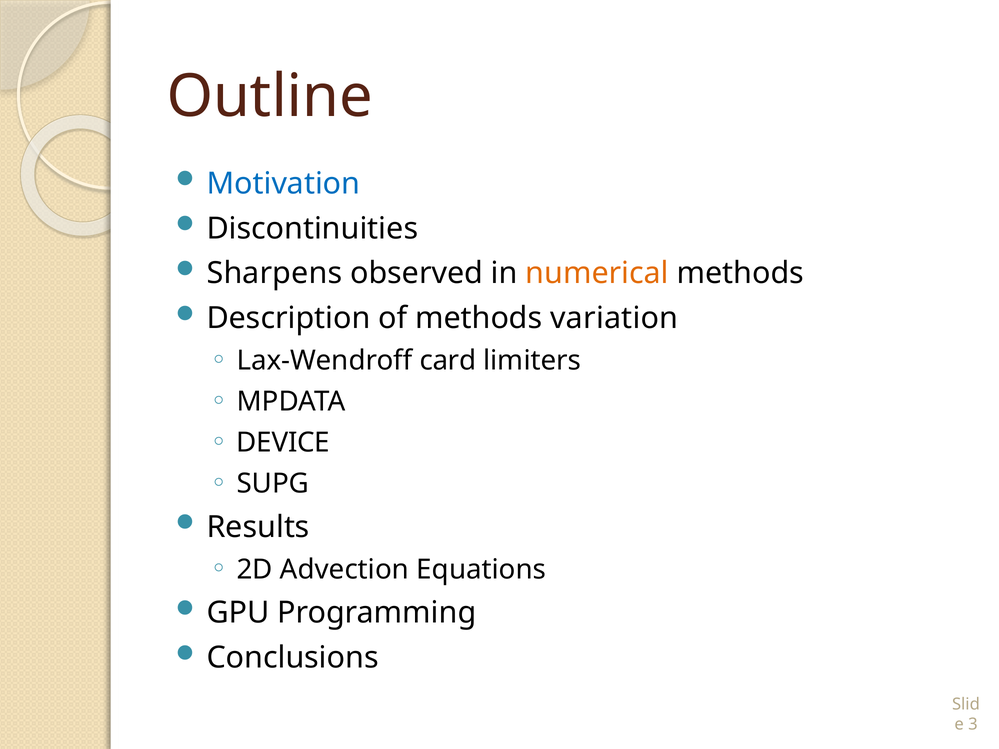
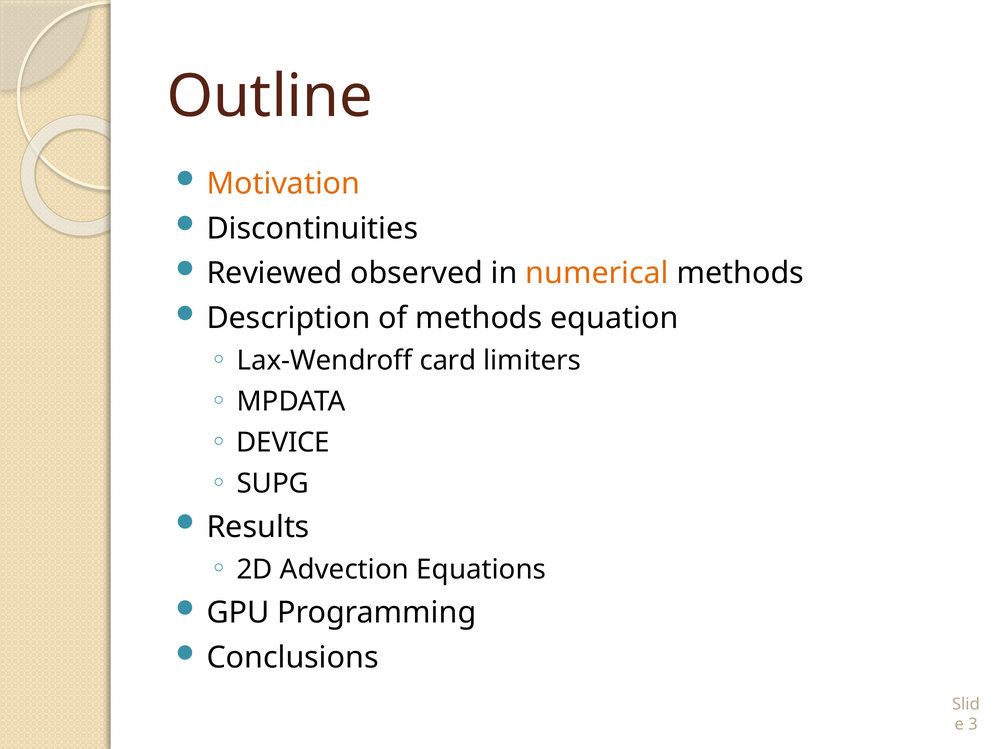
Motivation colour: blue -> orange (283, 184)
Sharpens: Sharpens -> Reviewed (275, 273)
variation: variation -> equation (614, 318)
